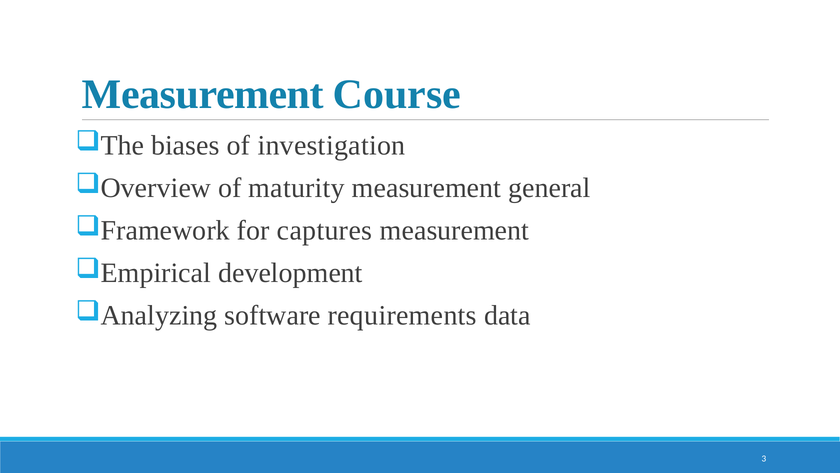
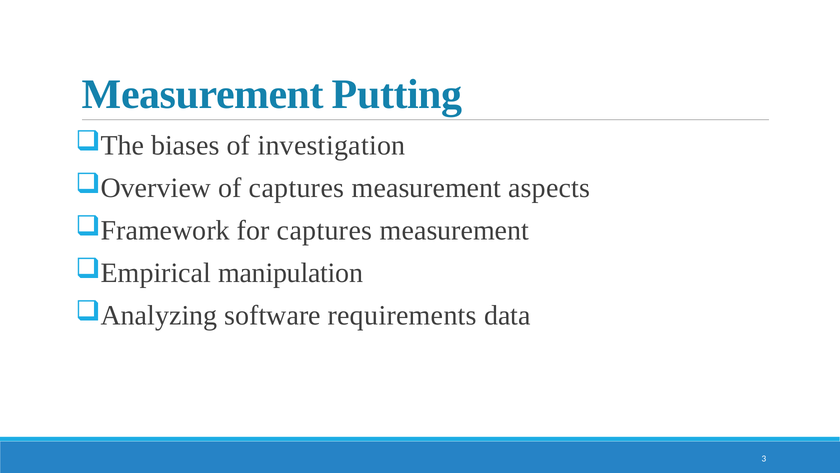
Course: Course -> Putting (397, 94)
of maturity: maturity -> captures (297, 188)
general: general -> aspects (549, 188)
development: development -> manipulation (291, 273)
